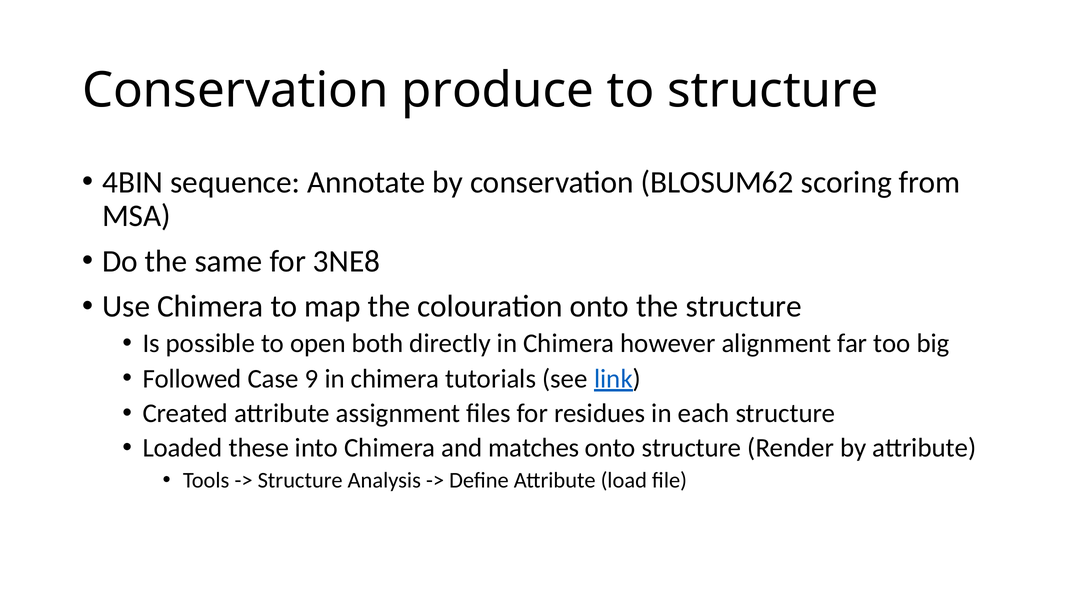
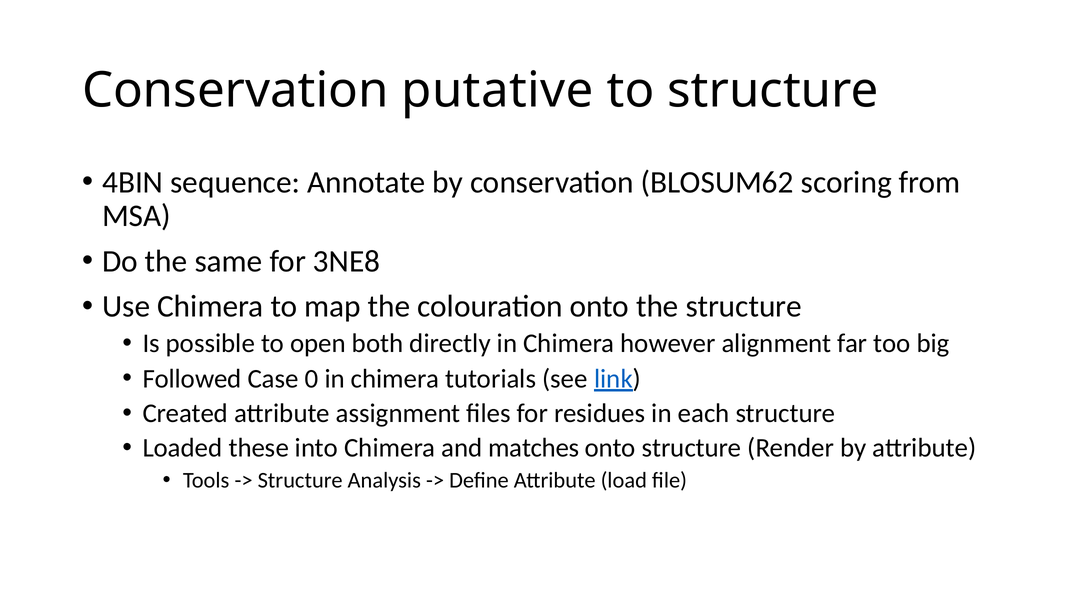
produce: produce -> putative (498, 90)
9: 9 -> 0 (312, 378)
